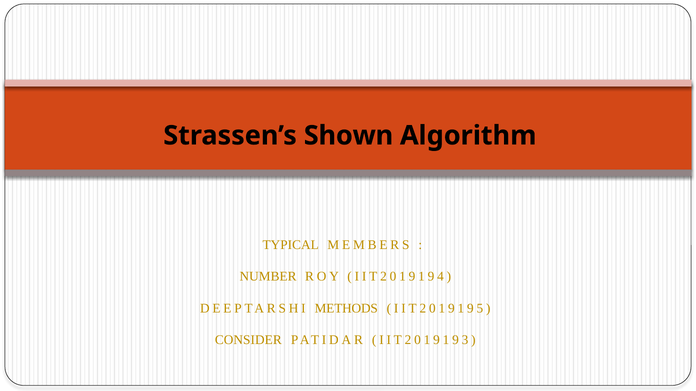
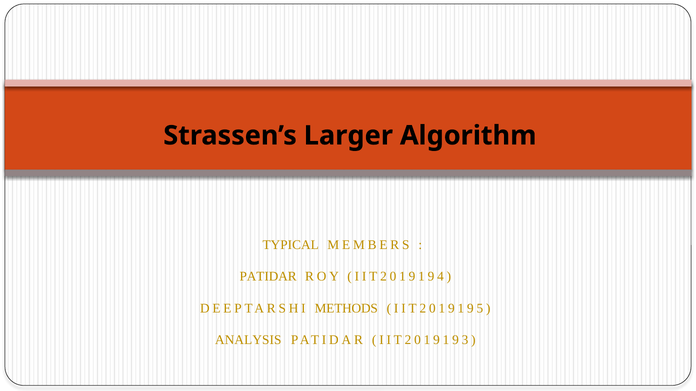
Shown: Shown -> Larger (348, 136)
NUMBER: NUMBER -> PATIDAR (268, 277)
CONSIDER: CONSIDER -> ANALYSIS (248, 340)
